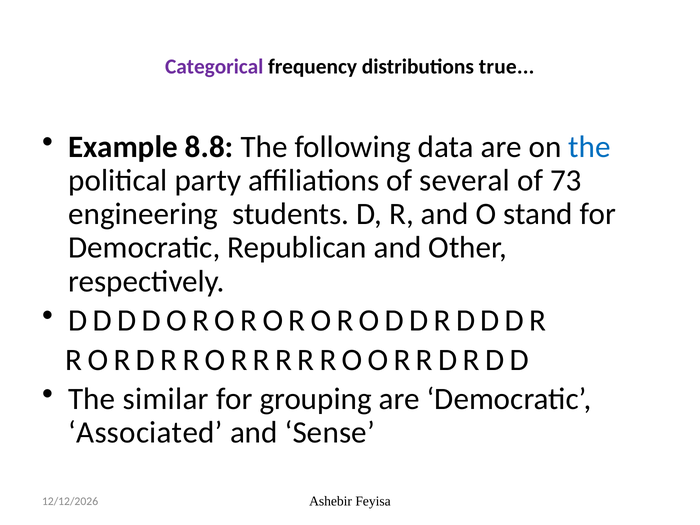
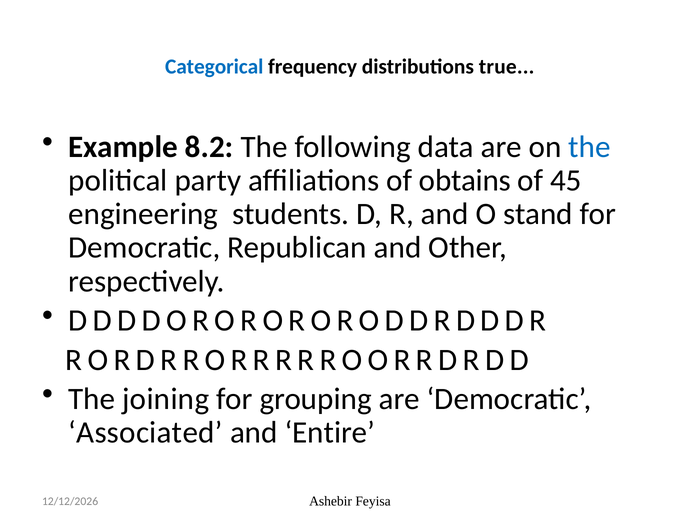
Categorical colour: purple -> blue (214, 67)
8.8: 8.8 -> 8.2 (209, 147)
several: several -> obtains (465, 180)
73: 73 -> 45 (566, 180)
similar: similar -> joining (166, 399)
Sense: Sense -> Entire (330, 433)
